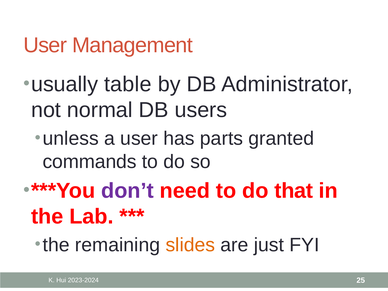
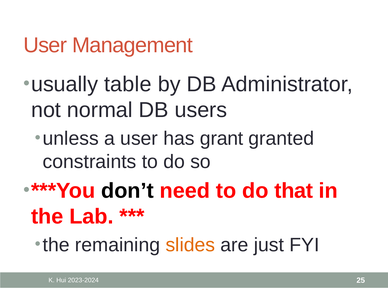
parts: parts -> grant (222, 138)
commands: commands -> constraints (90, 162)
don’t colour: purple -> black (127, 191)
